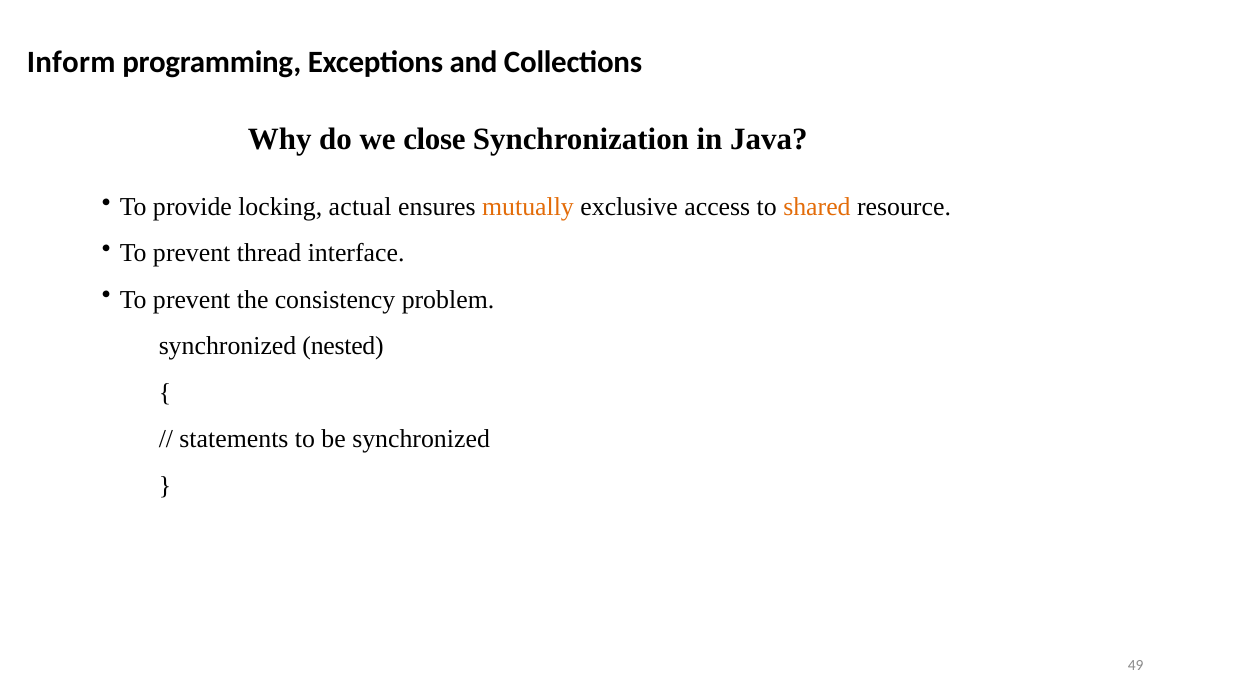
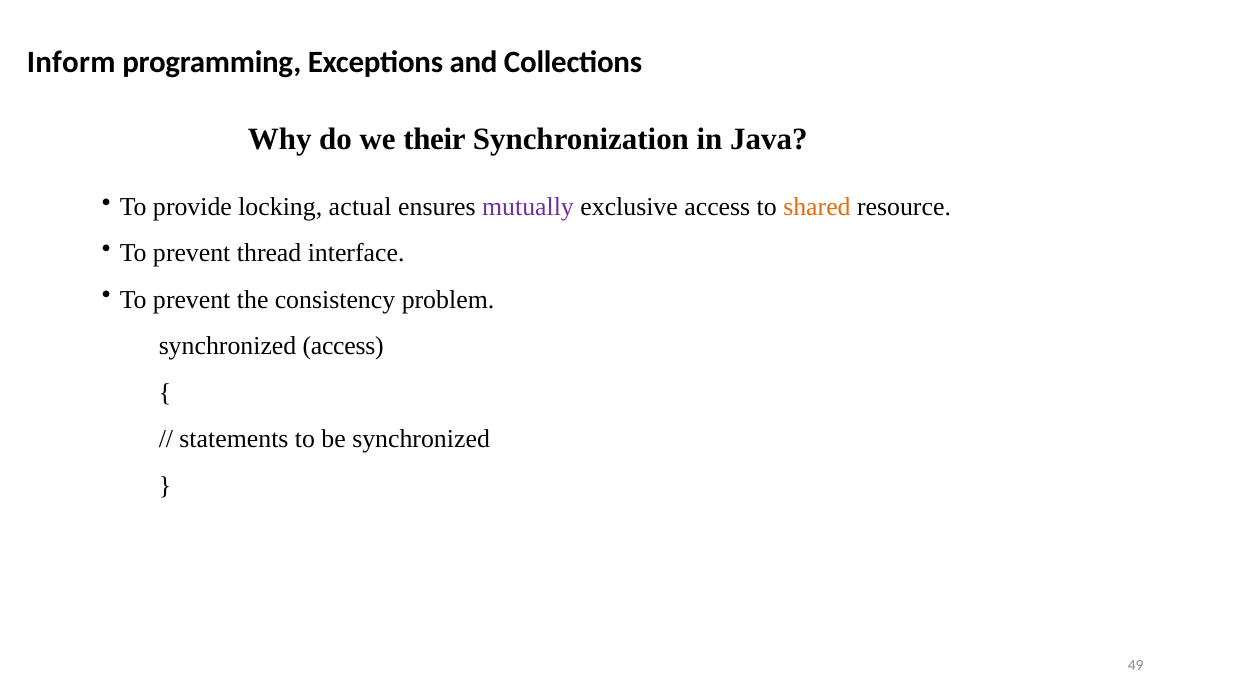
close: close -> their (434, 139)
mutually colour: orange -> purple (528, 206)
synchronized nested: nested -> access (343, 346)
